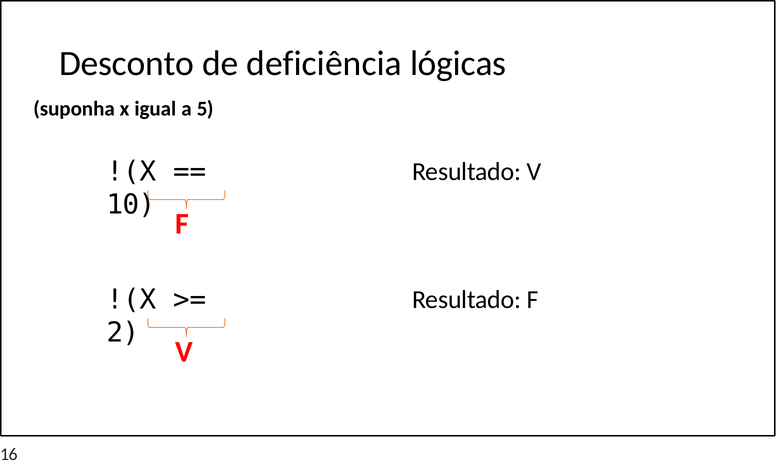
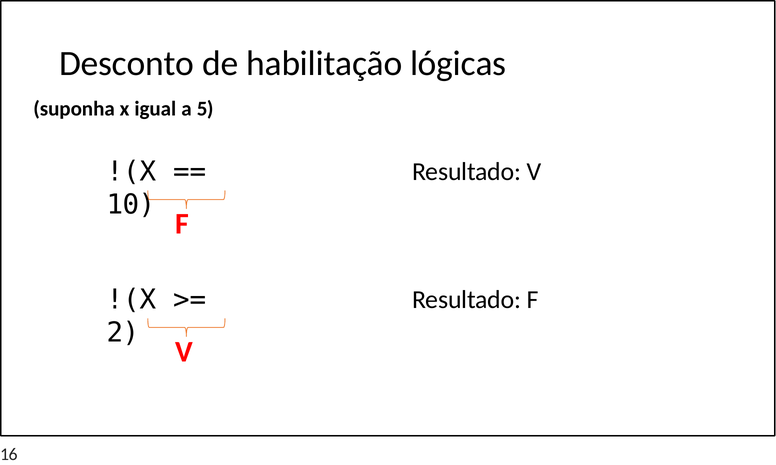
deficiência: deficiência -> habilitação (324, 64)
